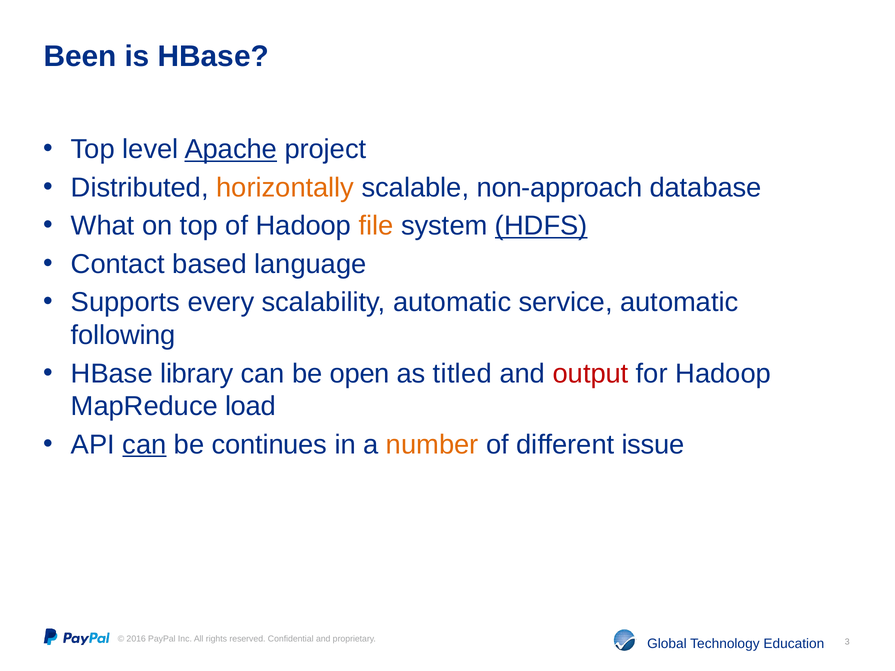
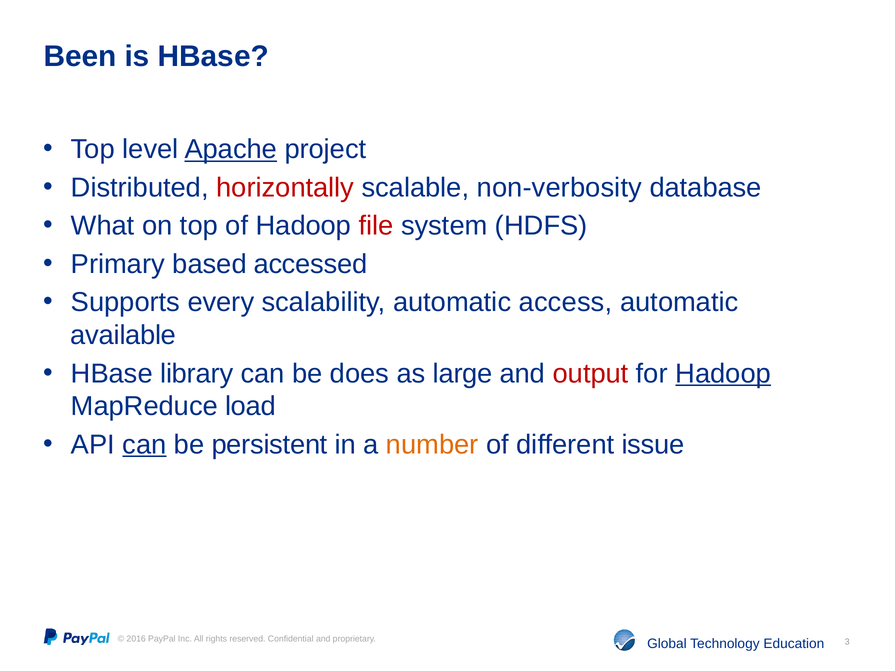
horizontally colour: orange -> red (285, 188)
non-approach: non-approach -> non-verbosity (559, 188)
file colour: orange -> red (376, 226)
HDFS underline: present -> none (541, 226)
Contact: Contact -> Primary (118, 264)
language: language -> accessed (310, 264)
service: service -> access (566, 303)
following: following -> available (123, 335)
open: open -> does (360, 374)
titled: titled -> large (463, 374)
Hadoop underline: none -> present (723, 374)
continues: continues -> persistent (270, 445)
